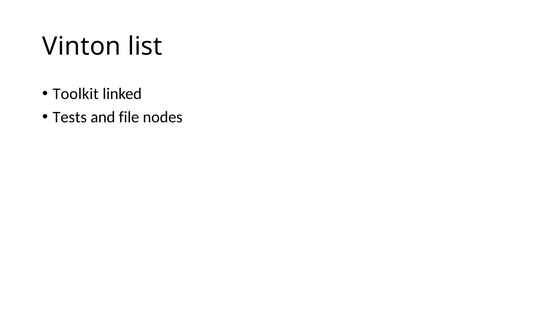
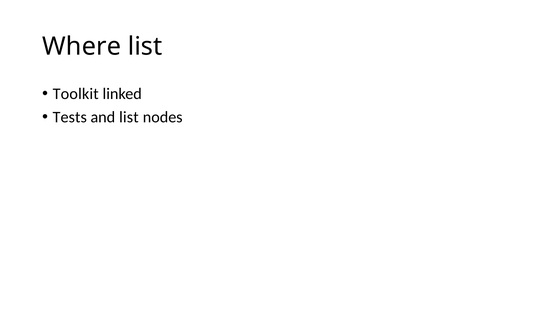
Vinton: Vinton -> Where (82, 47)
and file: file -> list (129, 117)
